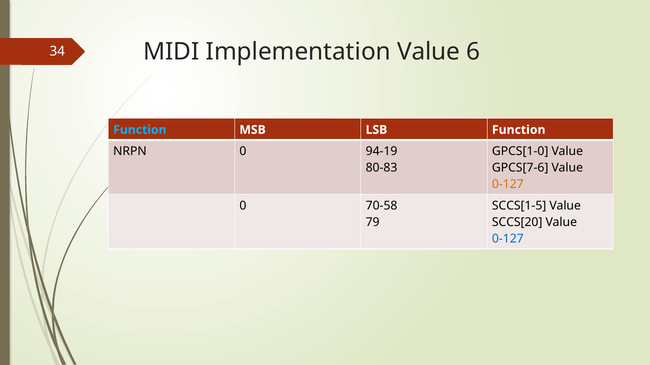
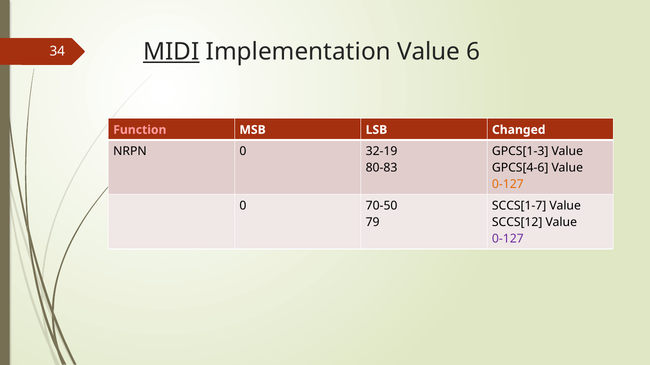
MIDI underline: none -> present (171, 52)
Function colour: light blue -> pink (140, 130)
LSB Function: Function -> Changed (519, 130)
94-19: 94-19 -> 32-19 (382, 152)
GPCS[1-0: GPCS[1-0 -> GPCS[1-3 (520, 152)
GPCS[7-6: GPCS[7-6 -> GPCS[4-6 (520, 168)
70-58: 70-58 -> 70-50 (382, 206)
SCCS[1-5: SCCS[1-5 -> SCCS[1-7 (519, 206)
SCCS[20: SCCS[20 -> SCCS[12 (517, 223)
0-127 colour: blue -> purple (508, 239)
